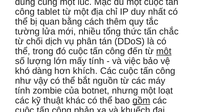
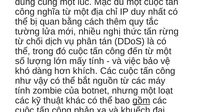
tablet: tablet -> nghĩa (49, 12)
tổng: tổng -> nghị (112, 31)
chắc: chắc -> rừng (169, 31)
một underline: present -> none (164, 51)
